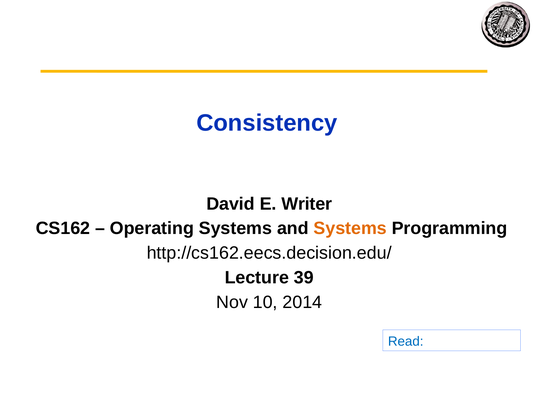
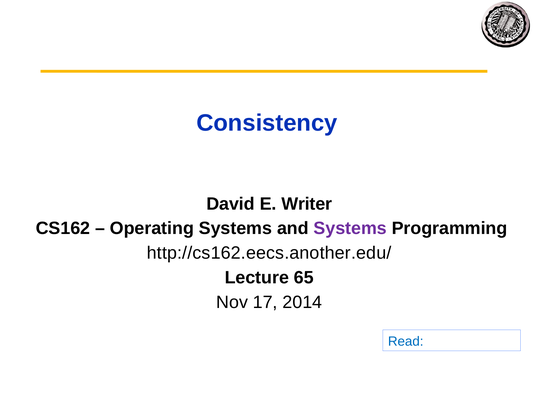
Systems colour: orange -> purple (350, 228)
http://cs162.eecs.decision.edu/: http://cs162.eecs.decision.edu/ -> http://cs162.eecs.another.edu/ (269, 253)
39: 39 -> 65 (304, 277)
10: 10 -> 17 (265, 302)
